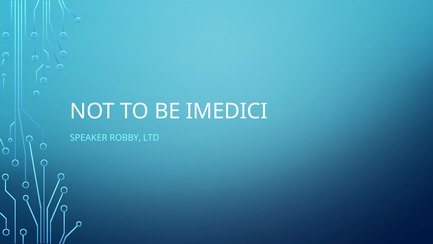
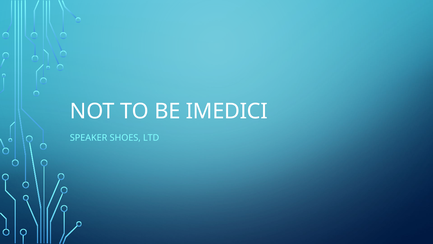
ROBBY: ROBBY -> SHOES (125, 138)
